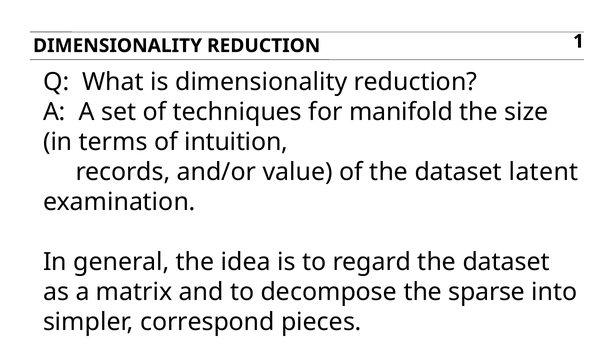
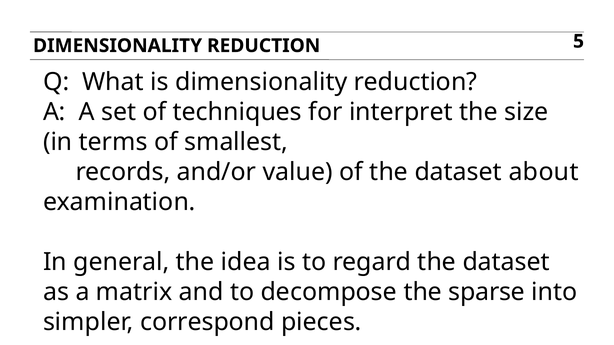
1: 1 -> 5 (579, 41)
manifold: manifold -> interpret (401, 112)
intuition: intuition -> smallest (236, 142)
latent: latent -> about (544, 172)
